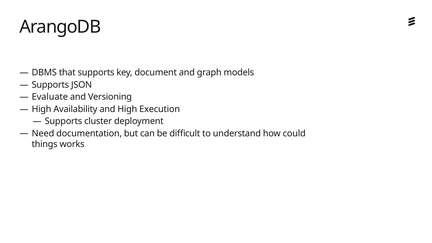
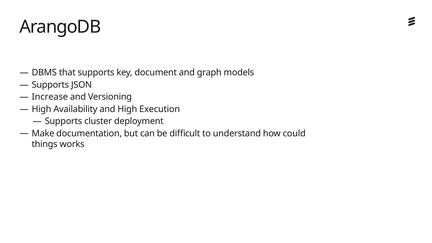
Evaluate: Evaluate -> Increase (50, 97)
Need: Need -> Make (43, 133)
